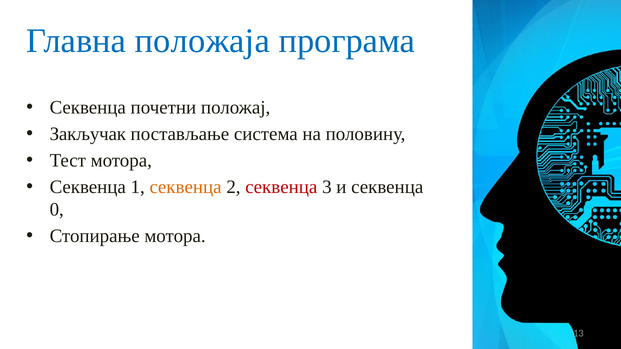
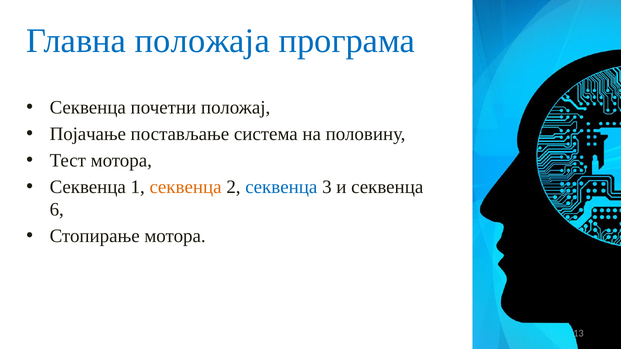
Закључак: Закључак -> Појачање (88, 134)
секвенца colour: red -> blue (281, 187)
0: 0 -> 6 (57, 210)
